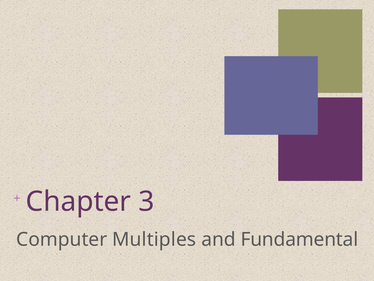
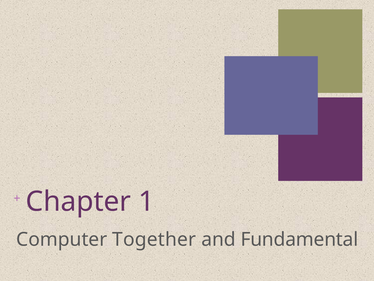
3: 3 -> 1 (146, 201)
Multiples: Multiples -> Together (154, 239)
